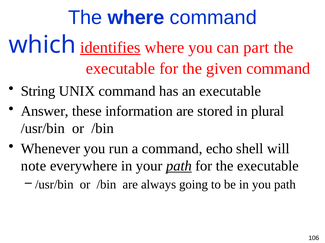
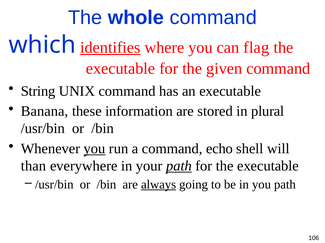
The where: where -> whole (136, 18)
part: part -> flag (256, 48)
Answer: Answer -> Banana (45, 112)
you underline: none -> present (95, 149)
note: note -> than (34, 166)
always underline: none -> present (159, 185)
